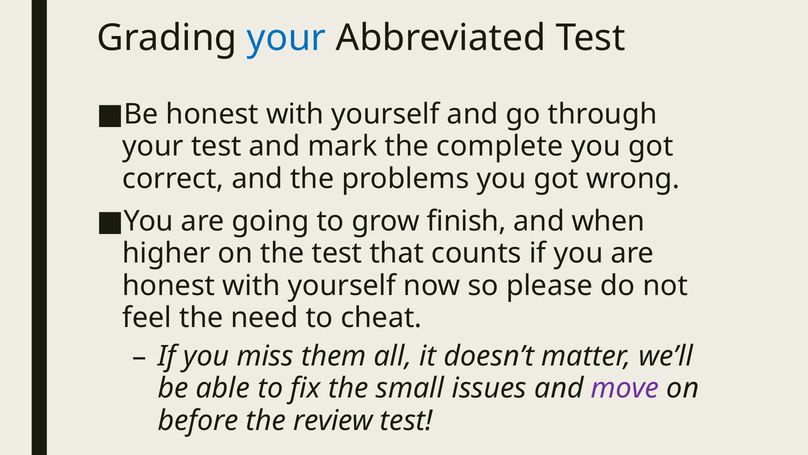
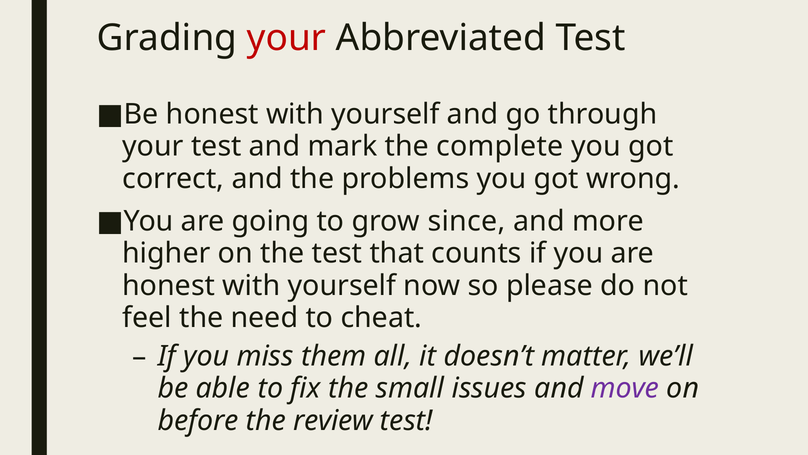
your colour: blue -> red (287, 38)
finish: finish -> since (466, 221)
when: when -> more (608, 221)
